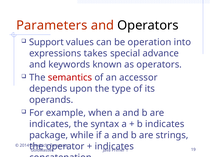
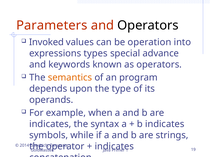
Support: Support -> Invoked (46, 42)
takes: takes -> types (96, 54)
semantics colour: red -> orange (70, 78)
accessor: accessor -> program (138, 78)
package: package -> symbols (49, 136)
